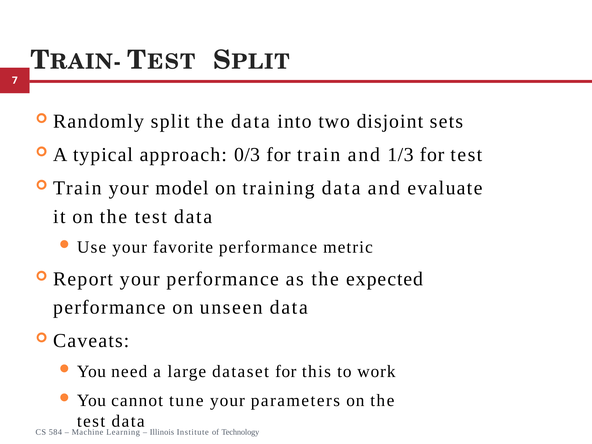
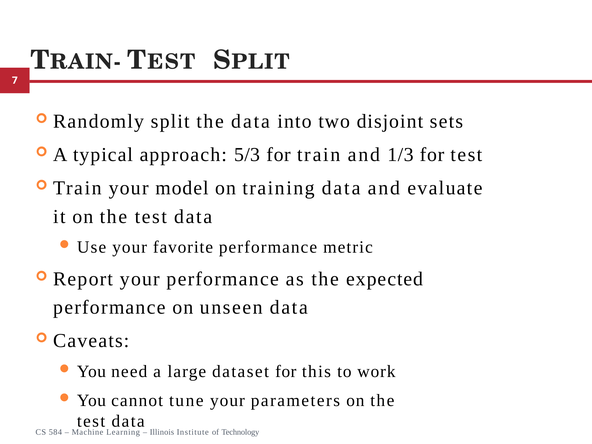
0/3: 0/3 -> 5/3 (247, 155)
